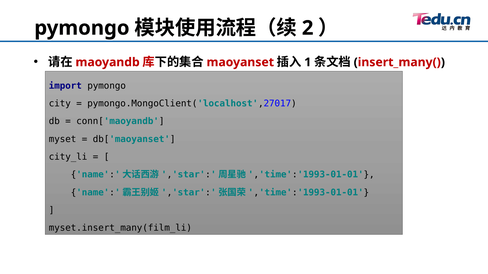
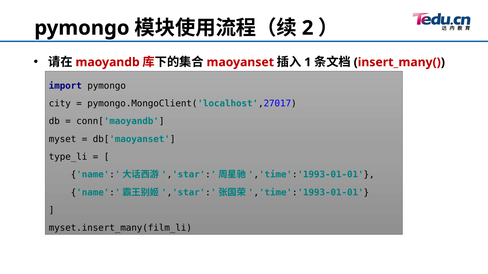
city_li: city_li -> type_li (68, 157)
